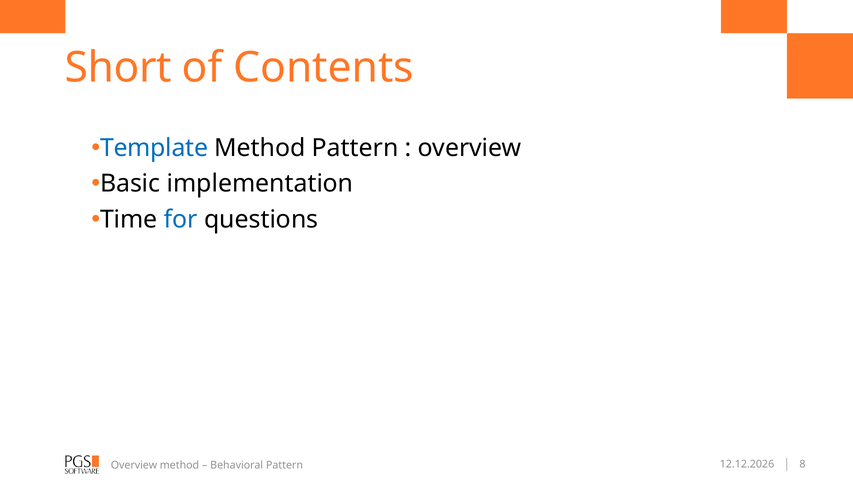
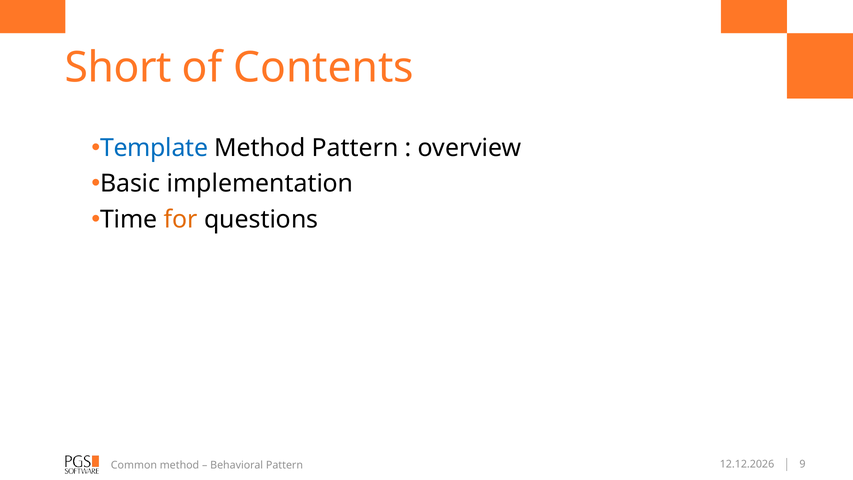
for colour: blue -> orange (181, 219)
8: 8 -> 9 (803, 464)
Overview: Overview -> Common (134, 465)
